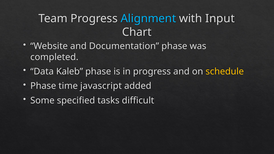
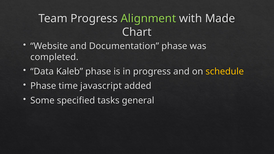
Alignment colour: light blue -> light green (148, 19)
Input: Input -> Made (220, 19)
difficult: difficult -> general (138, 101)
